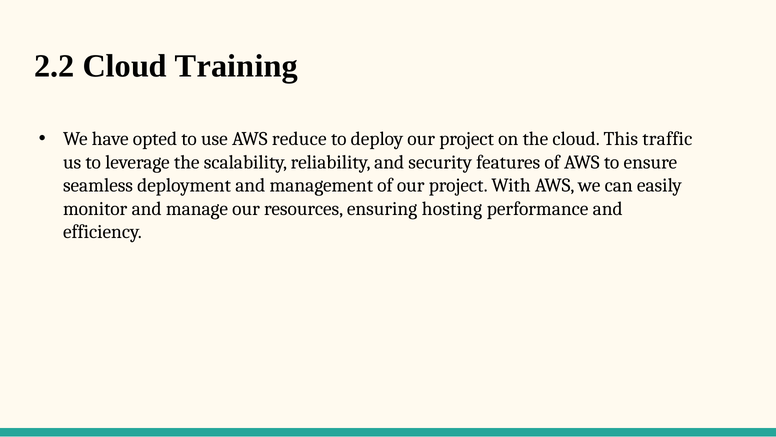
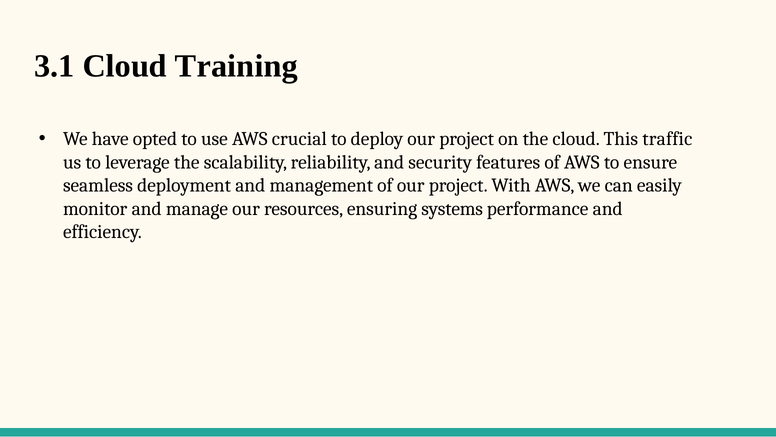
2.2: 2.2 -> 3.1 (54, 66)
reduce: reduce -> crucial (299, 139)
hosting: hosting -> systems (452, 209)
